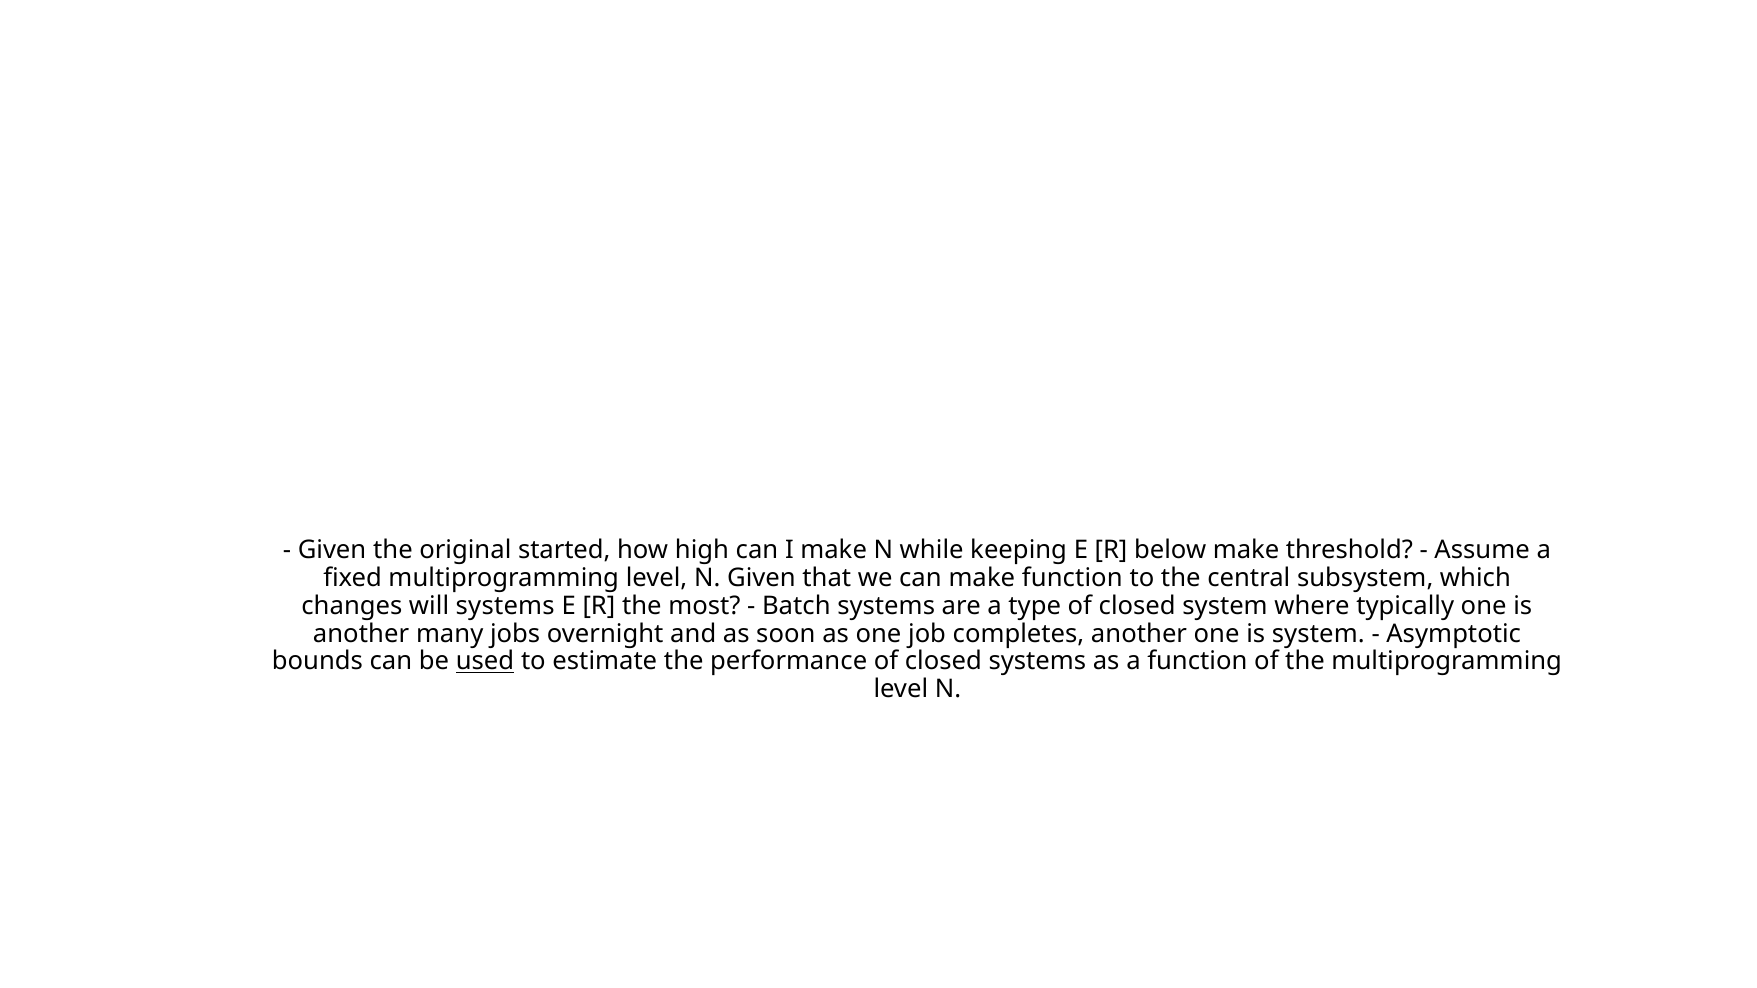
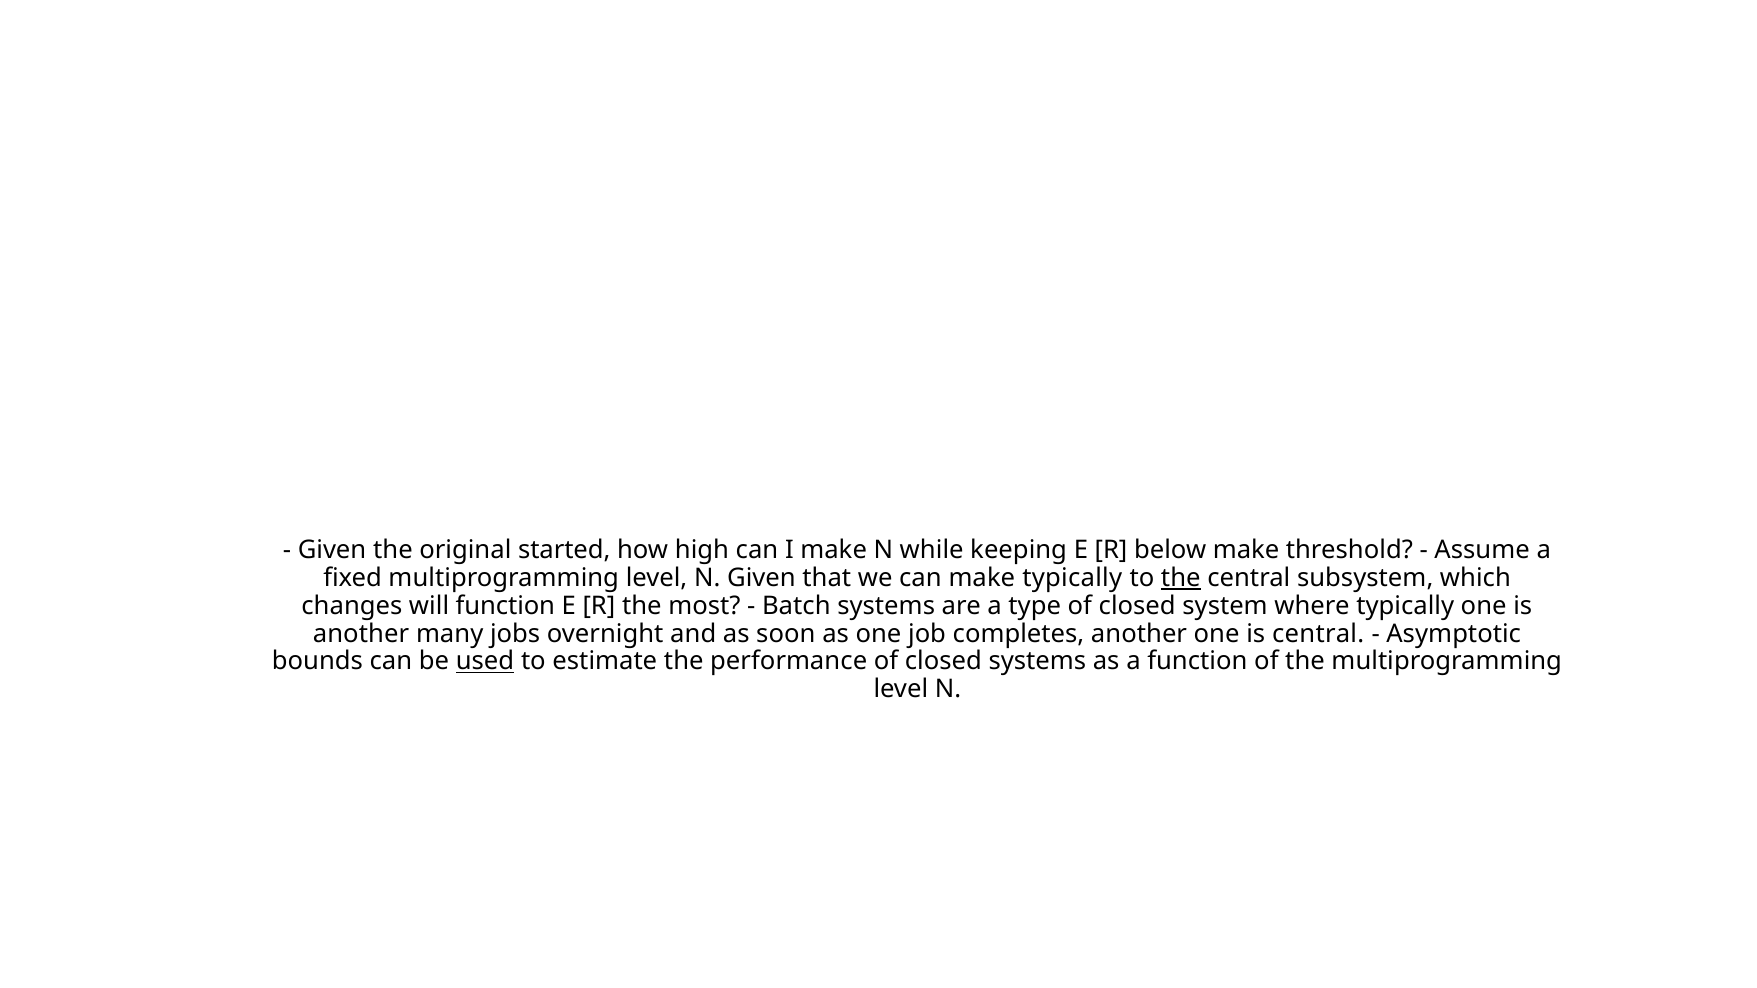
make function: function -> typically (1072, 578)
the underline: none -> present (1181, 578)
will systems: systems -> function (505, 606)
is system: system -> central (1318, 634)
